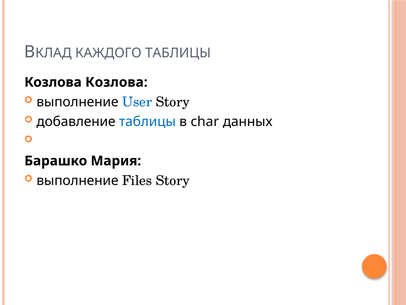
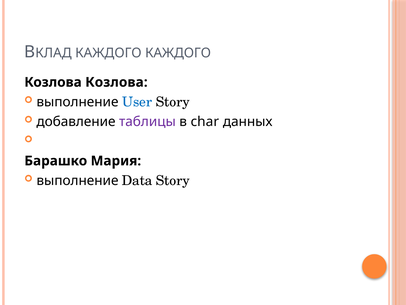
КАЖДОГО ТАБЛИЦЫ: ТАБЛИЦЫ -> КАЖДОГО (178, 53)
таблицы colour: blue -> purple (147, 121)
Files: Files -> Data (137, 180)
